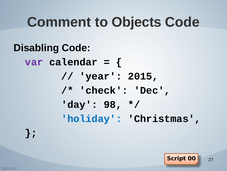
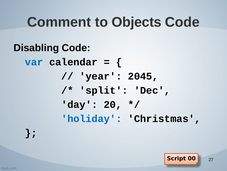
var colour: purple -> blue (34, 62)
2015: 2015 -> 2045 (143, 76)
check: check -> split (104, 90)
98: 98 -> 20 (113, 104)
